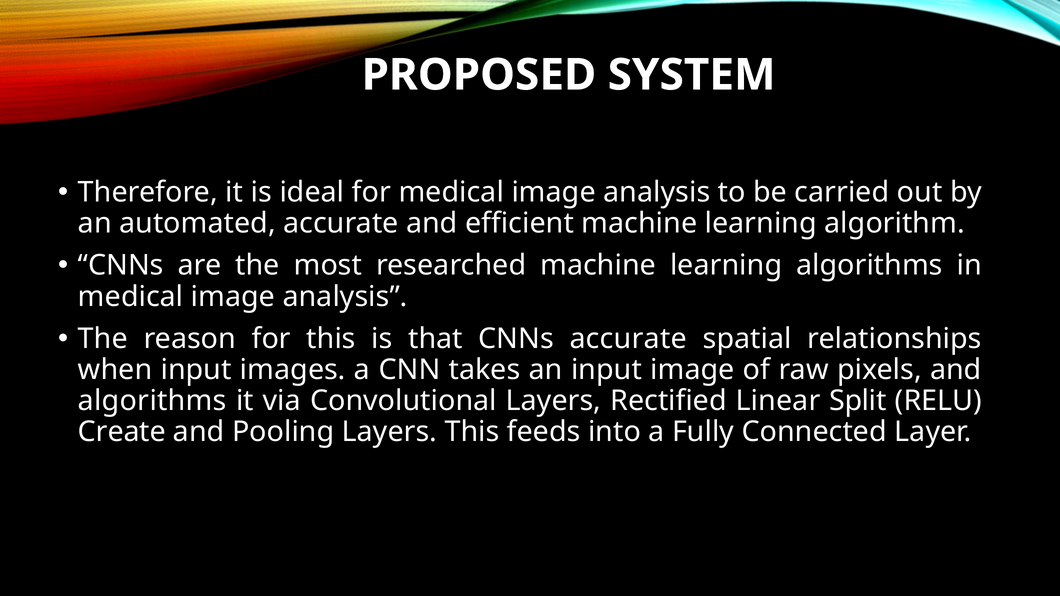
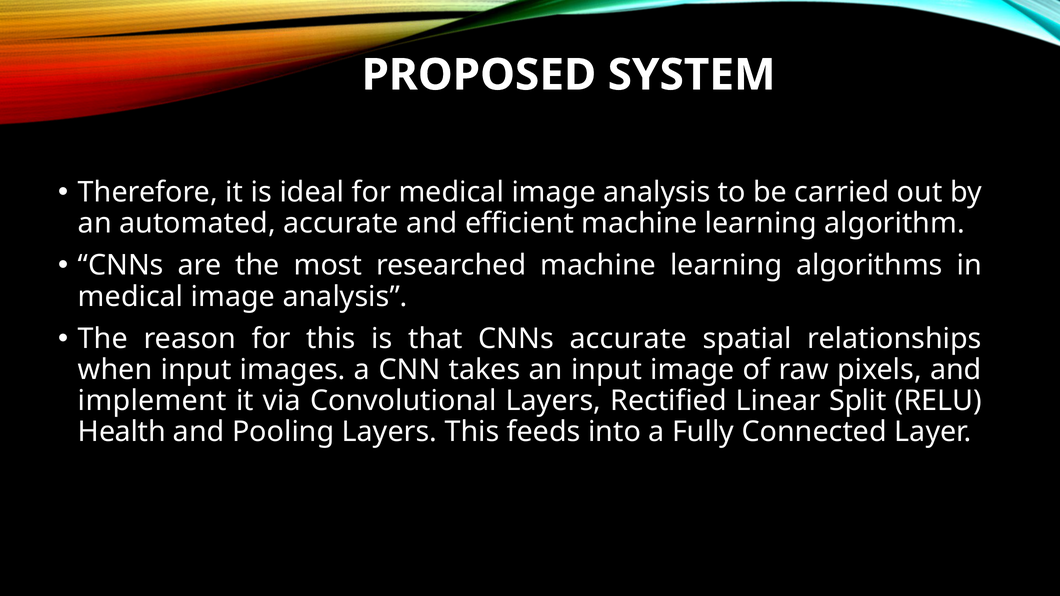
algorithms: algorithms -> implement (152, 401)
Create: Create -> Health (122, 432)
